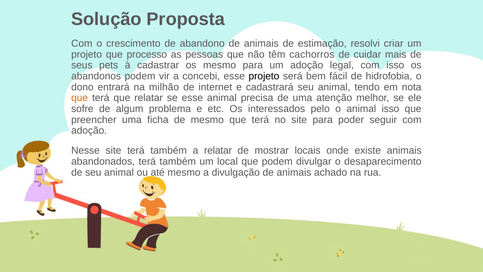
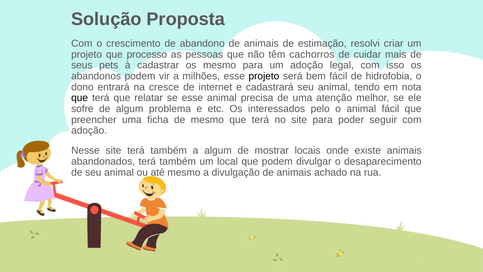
concebi: concebi -> milhões (201, 76)
milhão: milhão -> cresce (164, 87)
que colour: orange -> black (80, 98)
animal isso: isso -> fácil (390, 109)
a relatar: relatar -> algum (218, 150)
